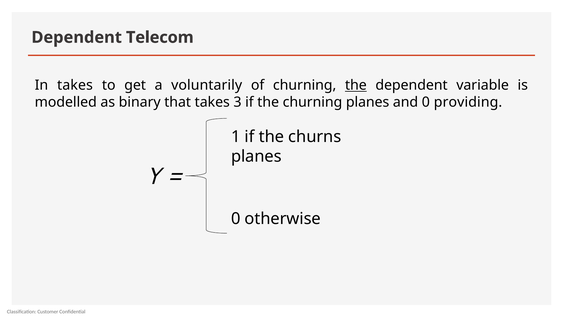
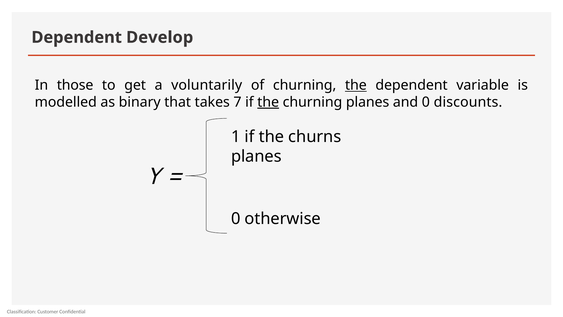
Telecom: Telecom -> Develop (160, 37)
In takes: takes -> those (75, 85)
3: 3 -> 7 (237, 102)
the underline: none -> present (268, 102)
providing: providing -> discounts (468, 102)
